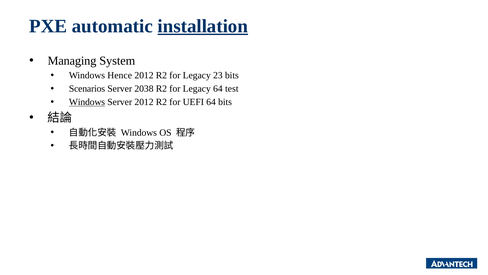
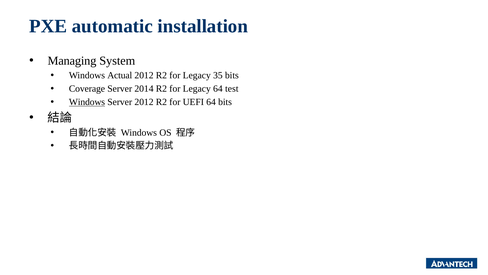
installation underline: present -> none (203, 26)
Hence: Hence -> Actual (120, 75)
23: 23 -> 35 (218, 75)
Scenarios: Scenarios -> Coverage (87, 89)
2038: 2038 -> 2014 (144, 89)
